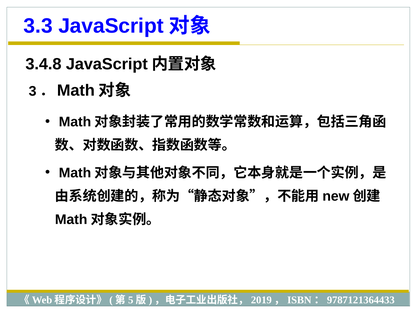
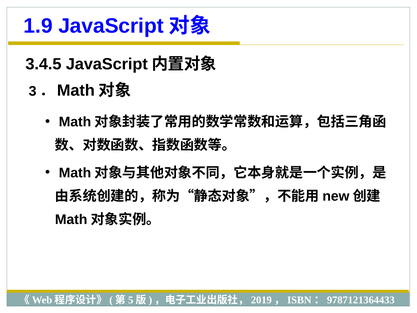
3.3: 3.3 -> 1.9 (38, 26)
3.4.8: 3.4.8 -> 3.4.5 (43, 64)
